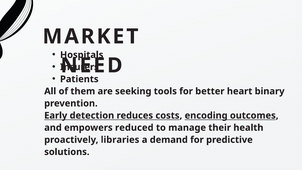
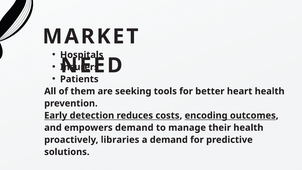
heart binary: binary -> health (270, 91)
empowers reduced: reduced -> demand (134, 128)
